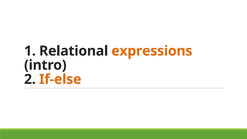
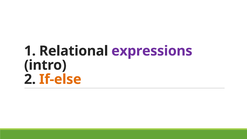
expressions colour: orange -> purple (152, 51)
